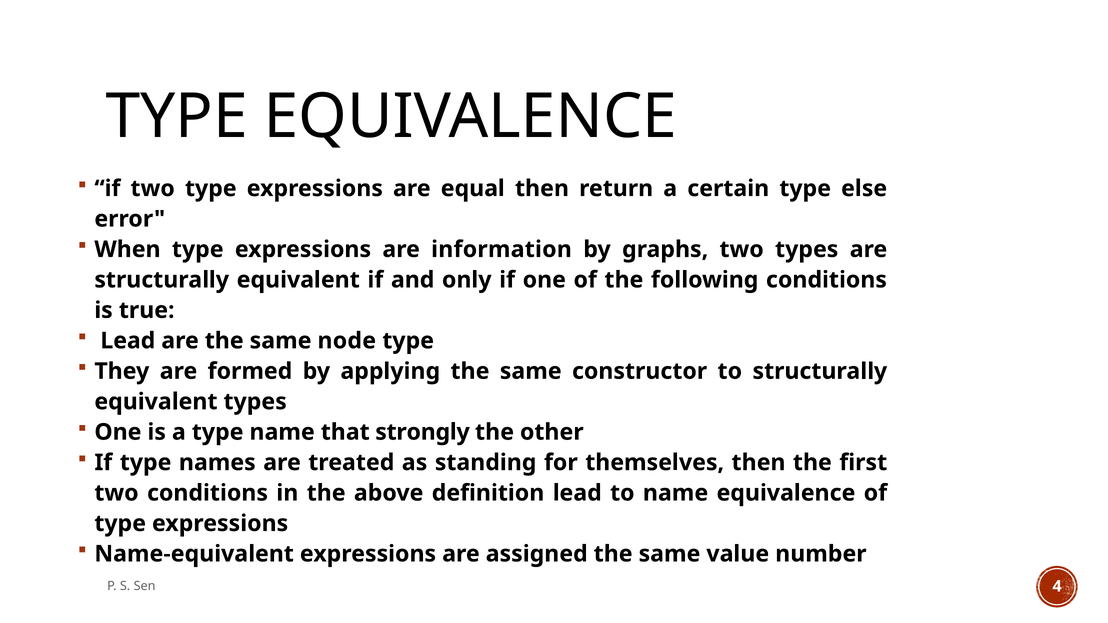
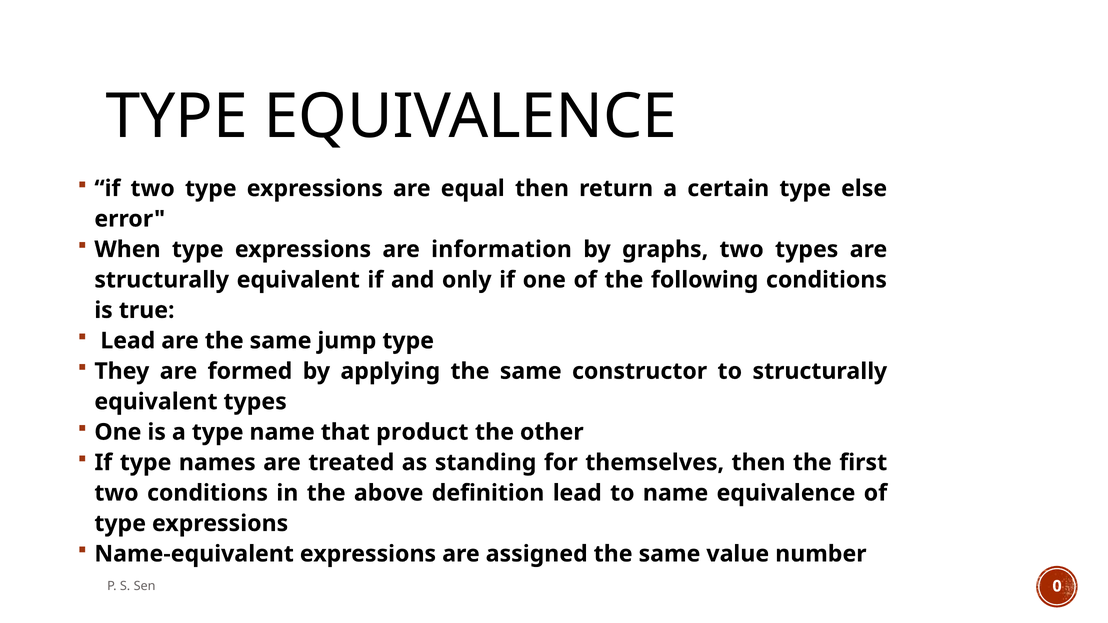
node: node -> jump (347, 341)
strongly: strongly -> product (422, 432)
4: 4 -> 0 (1057, 586)
